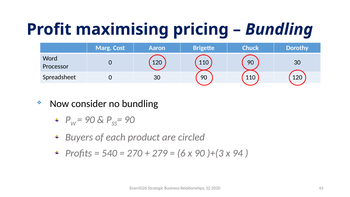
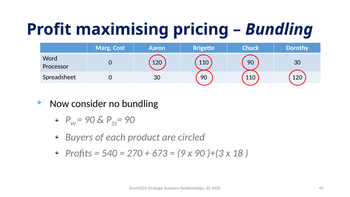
279: 279 -> 673 (160, 153)
6: 6 -> 9 (181, 153)
94: 94 -> 18 (238, 153)
